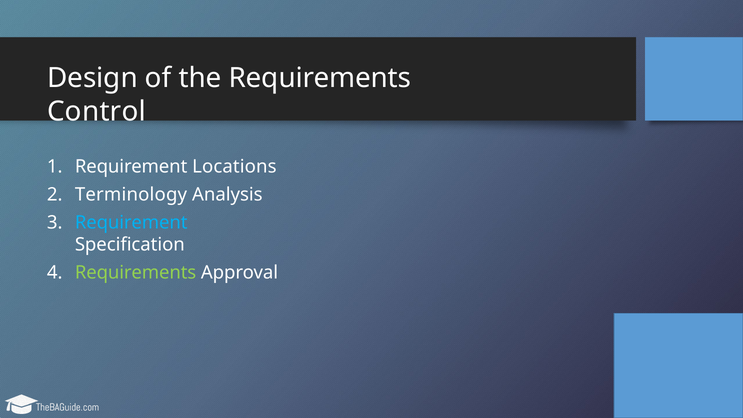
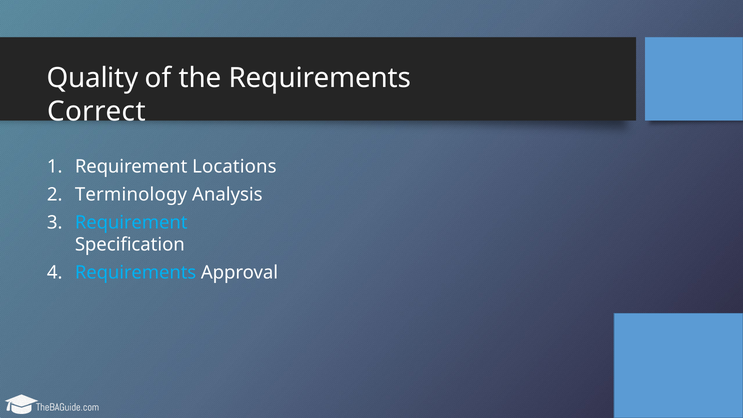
Design: Design -> Quality (93, 78)
Control: Control -> Correct (96, 112)
Requirements colour: light green -> light blue (136, 272)
